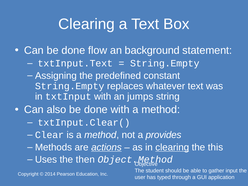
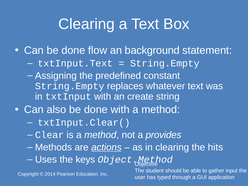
jumps: jumps -> create (140, 96)
clearing underline: present -> none (172, 147)
this: this -> hits (215, 147)
then: then -> keys (85, 160)
